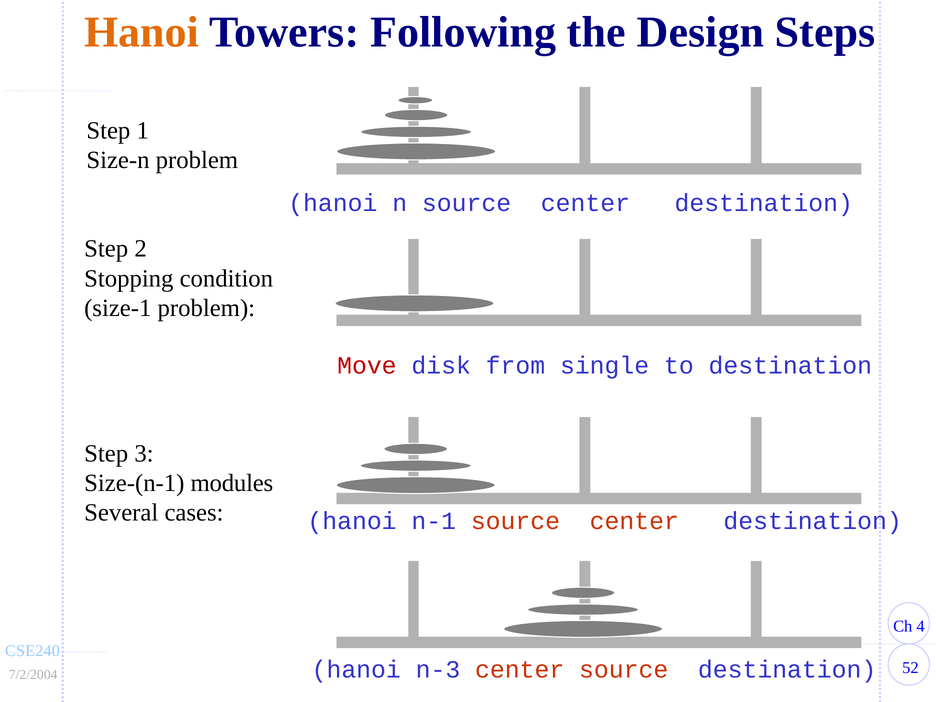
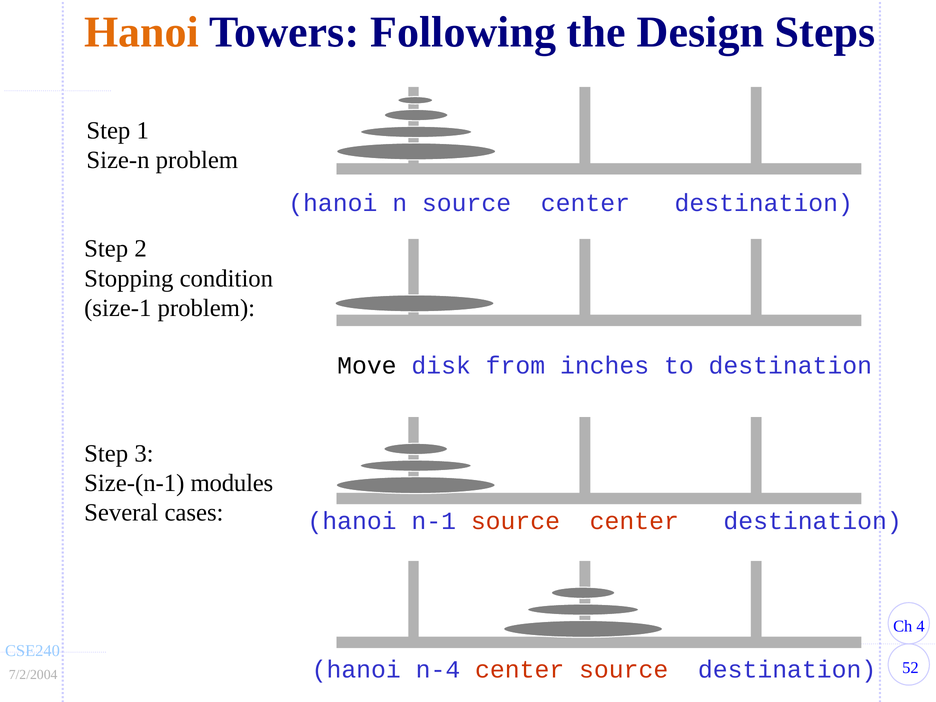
Move colour: red -> black (367, 366)
single: single -> inches (605, 366)
n-3: n-3 -> n-4 (438, 670)
